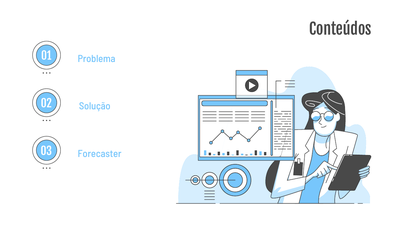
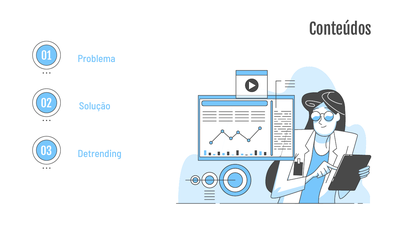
Forecaster: Forecaster -> Detrending (100, 154)
